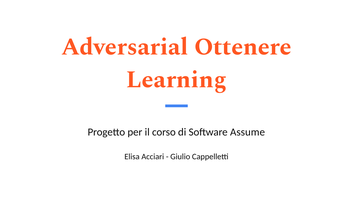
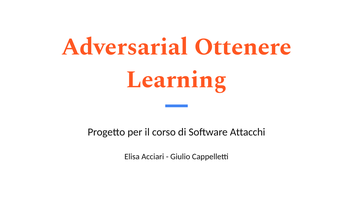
Assume: Assume -> Attacchi (248, 132)
